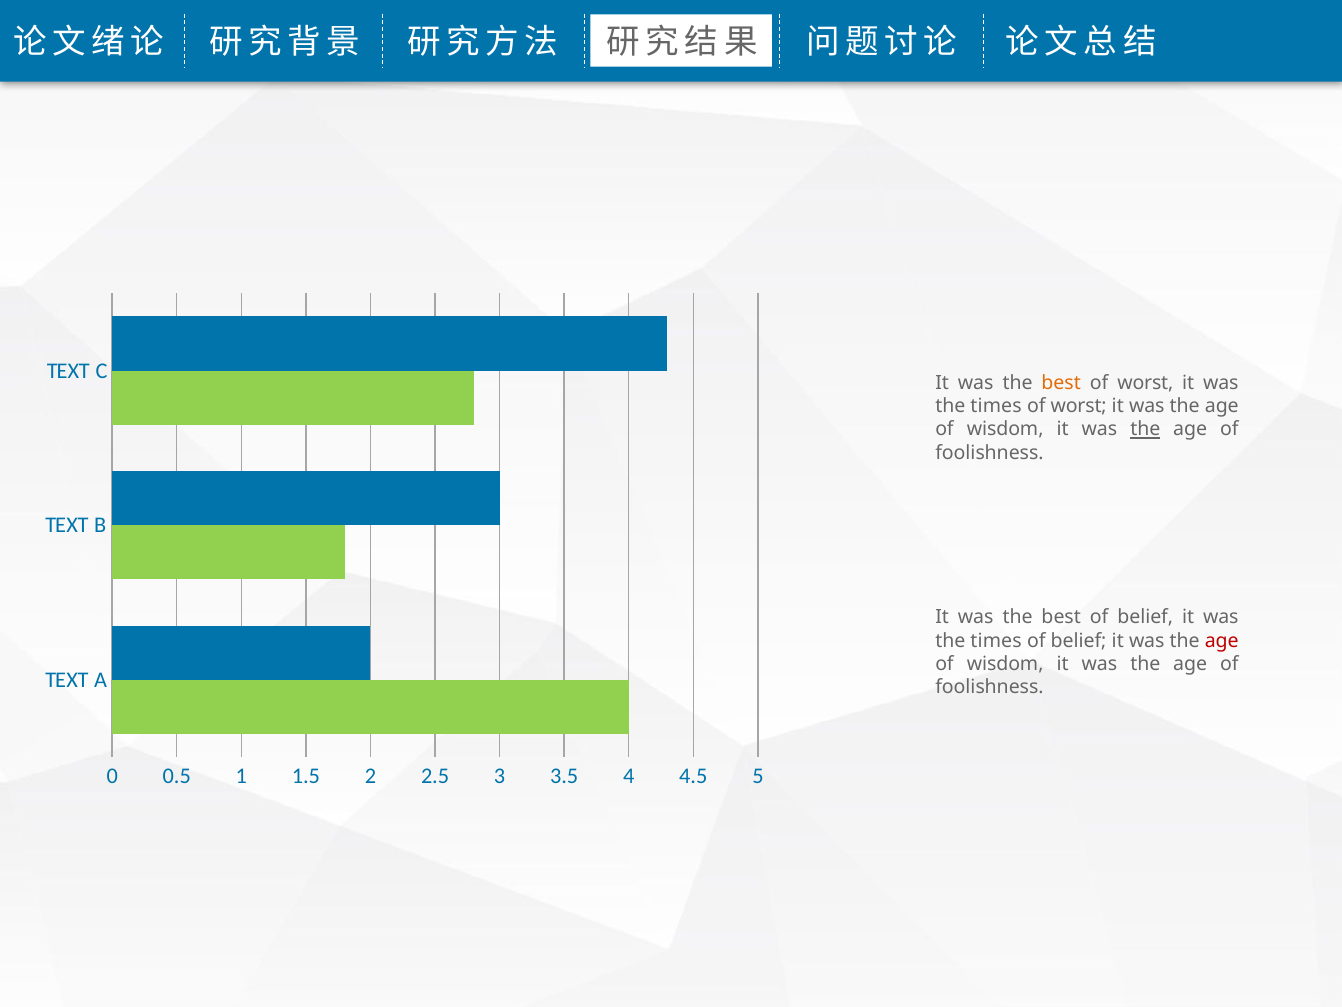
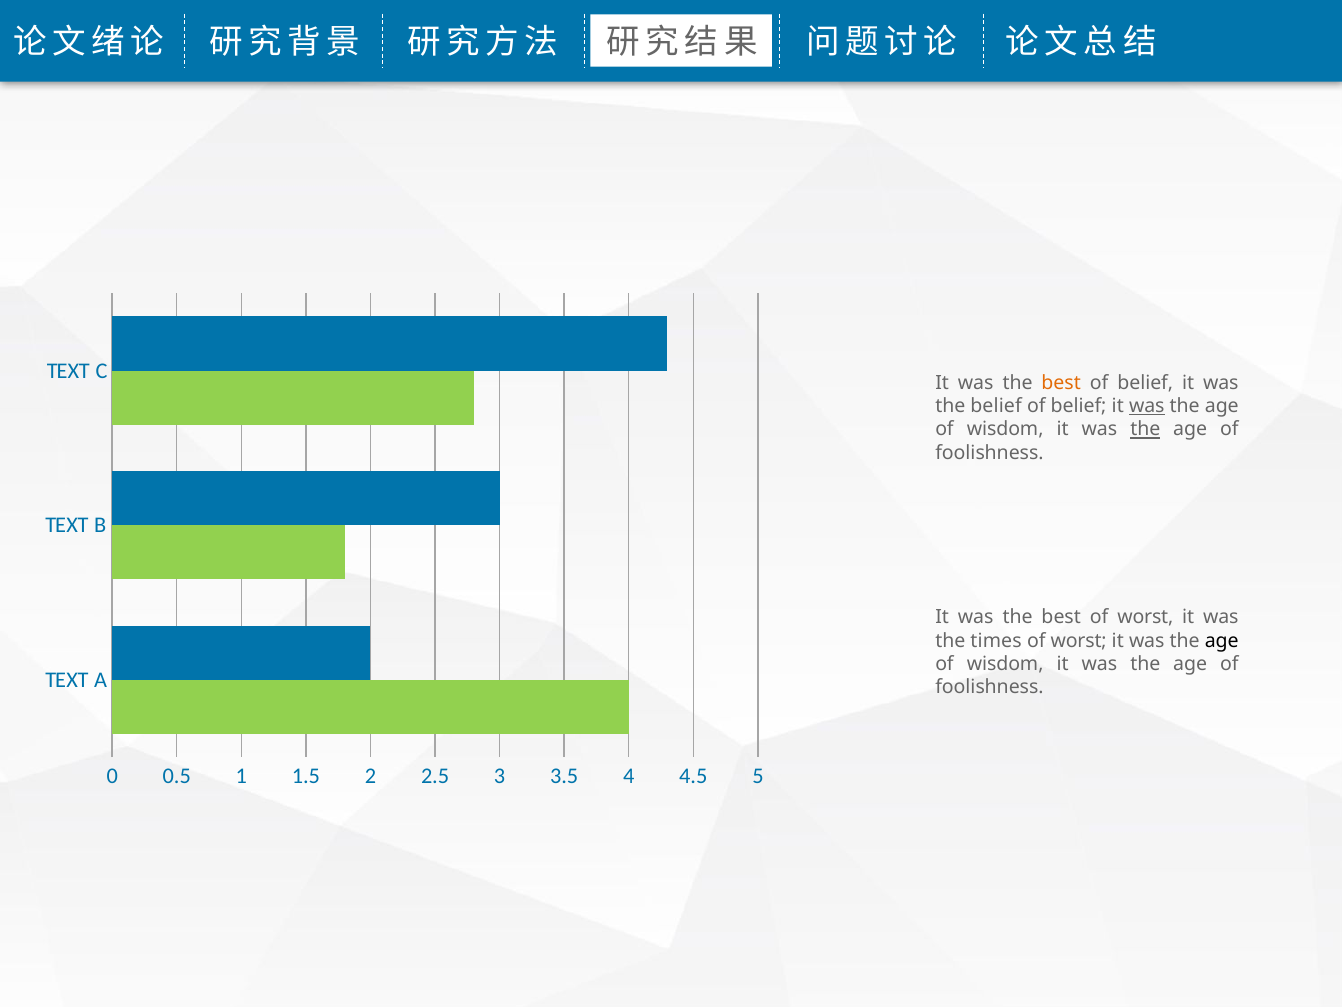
worst: worst -> belief (1145, 382)
times: times -> belief (996, 406)
worst: worst -> belief (1079, 406)
was underline: none -> present (1147, 406)
best of belief: belief -> worst (1145, 617)
belief: belief -> worst (1079, 640)
age colour: red -> black (1222, 640)
